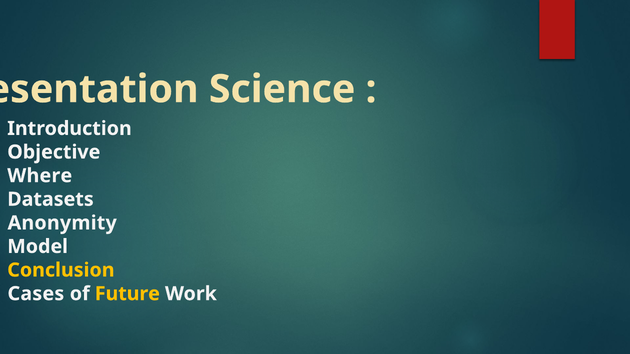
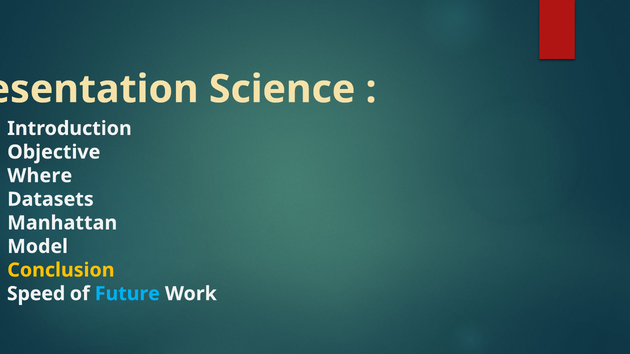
Anonymity: Anonymity -> Manhattan (62, 223)
Cases: Cases -> Speed (36, 294)
Future colour: yellow -> light blue (127, 294)
